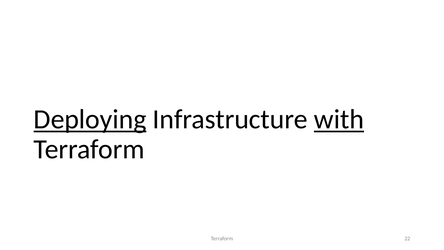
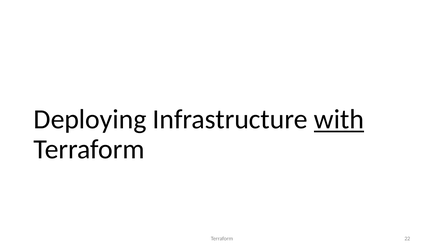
Deploying underline: present -> none (90, 119)
